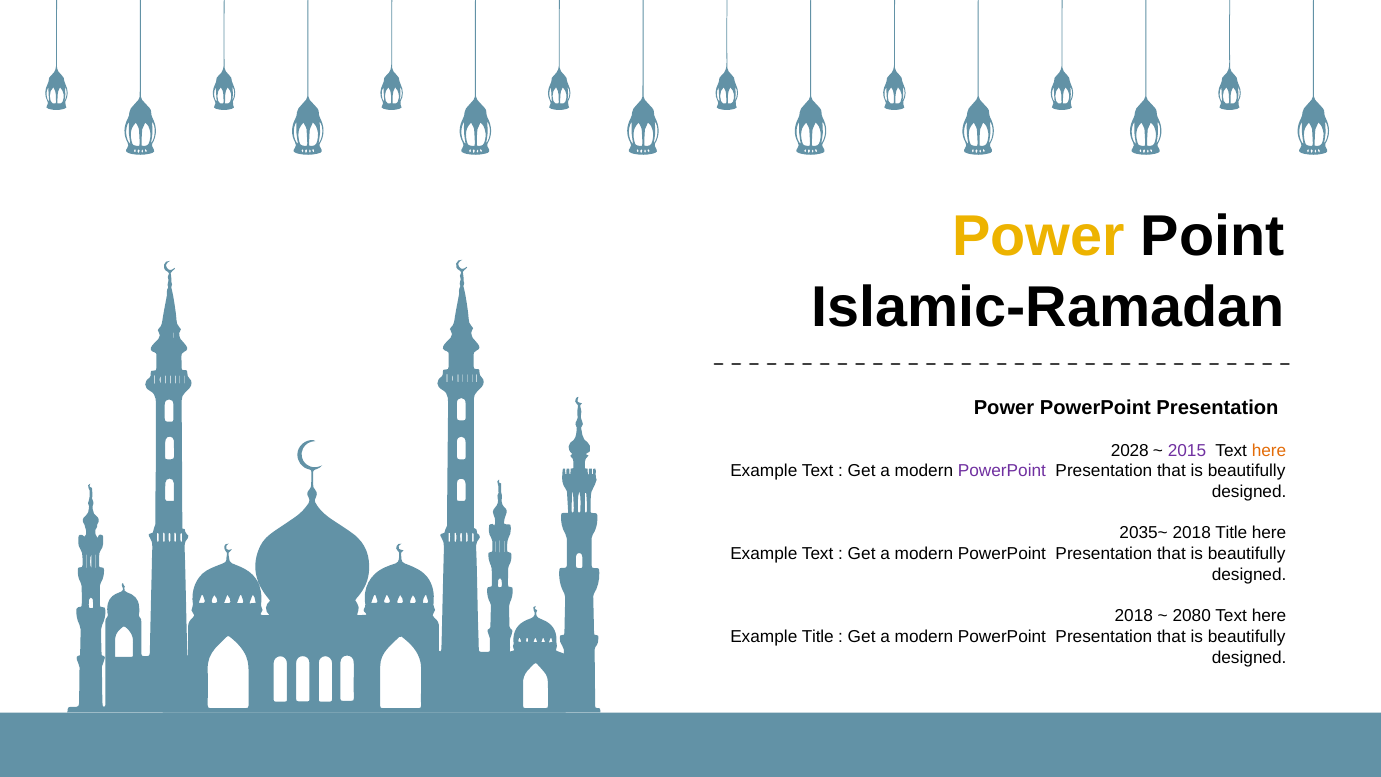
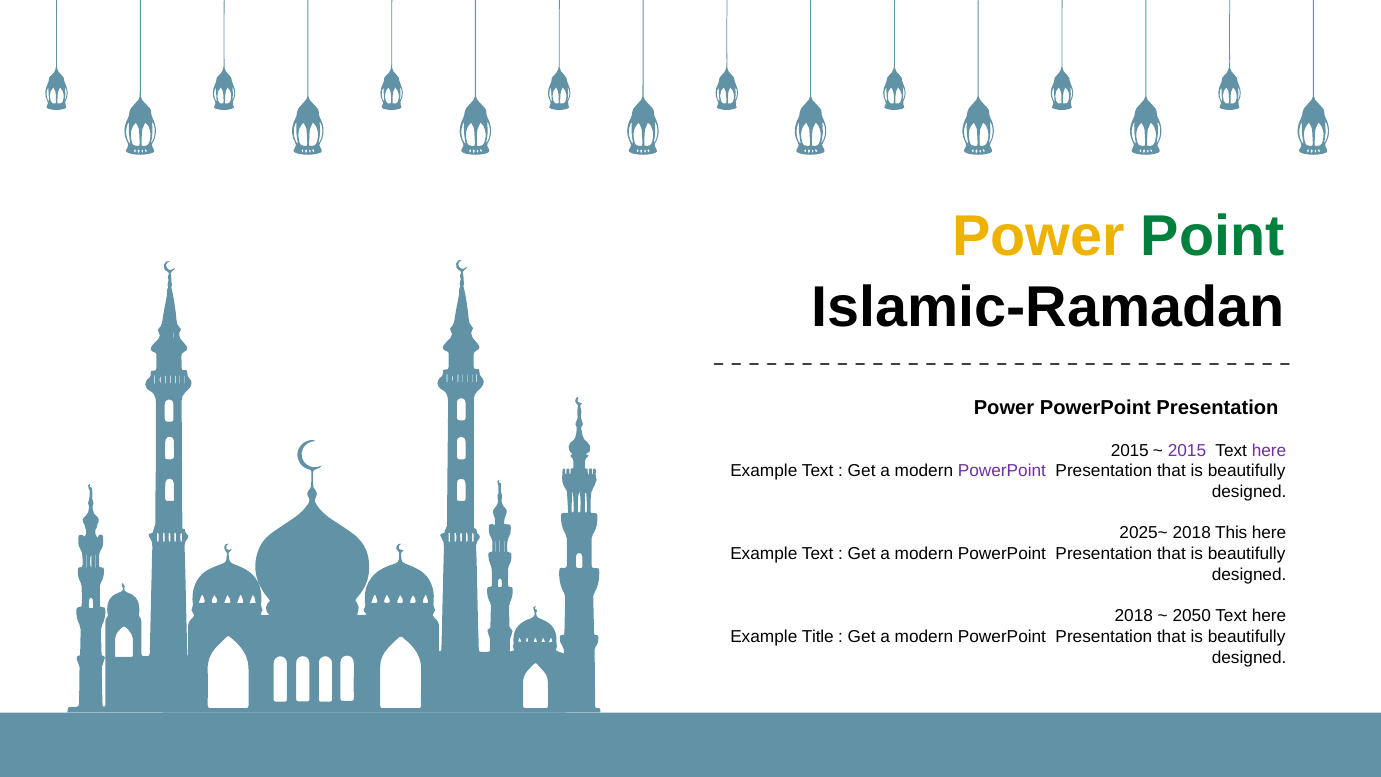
Point colour: black -> green (1212, 237)
2028: 2028 -> 2015 (1130, 450)
here colour: orange -> purple (1269, 450)
2035~: 2035~ -> 2025~ (1144, 533)
2018 Title: Title -> This (1231, 533)
2080: 2080 -> 2050 (1192, 616)
